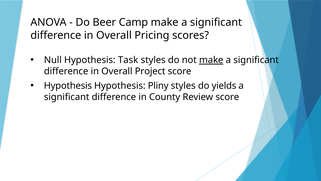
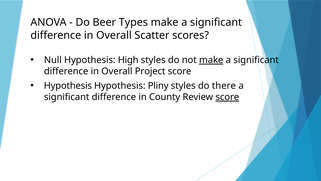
Camp: Camp -> Types (133, 22)
Pricing: Pricing -> Scatter (152, 35)
Task: Task -> High (128, 60)
yields: yields -> there (224, 86)
score underline: none -> present (227, 97)
